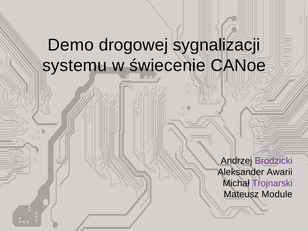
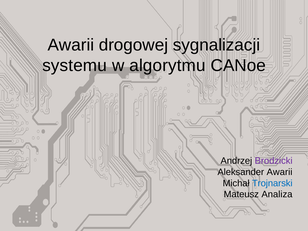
Demo: Demo -> Awarii (71, 45)
świecenie: świecenie -> algorytmu (167, 66)
Trojnarski colour: purple -> blue (272, 183)
Module: Module -> Analiza (277, 194)
